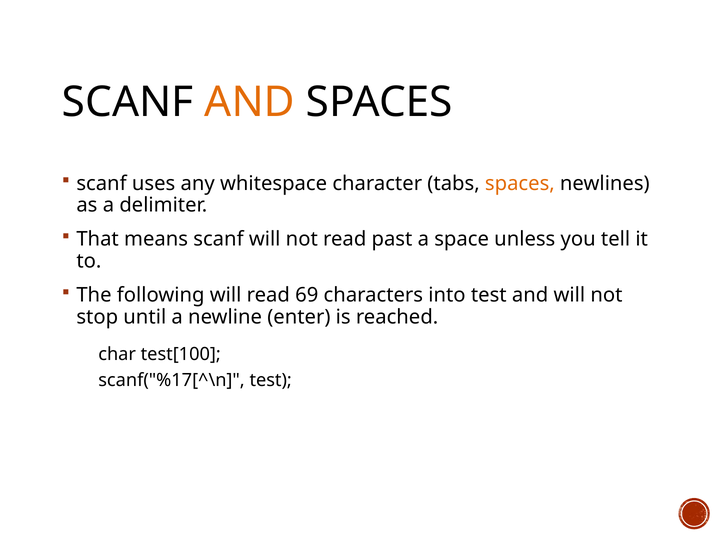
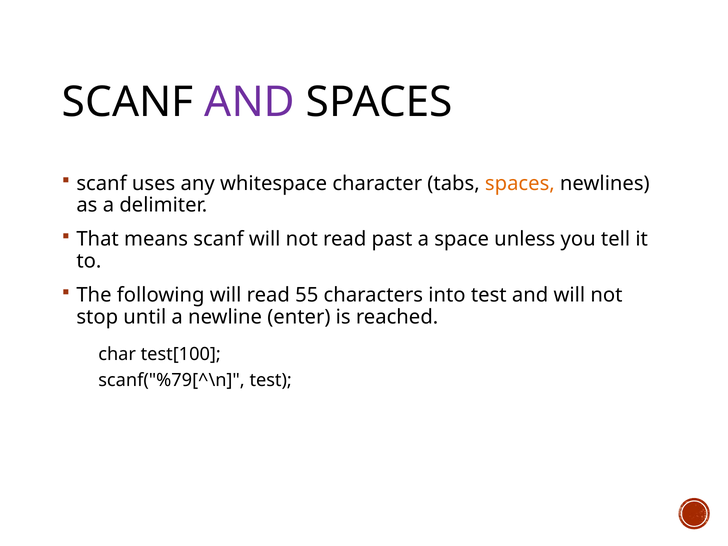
AND colour: orange -> purple (250, 102)
69: 69 -> 55 (307, 295)
scanf("%17[^\n: scanf("%17[^\n -> scanf("%79[^\n (172, 380)
